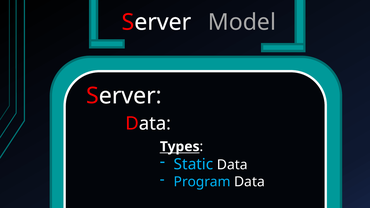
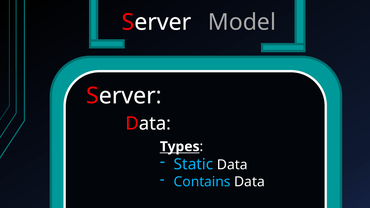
Program: Program -> Contains (202, 182)
